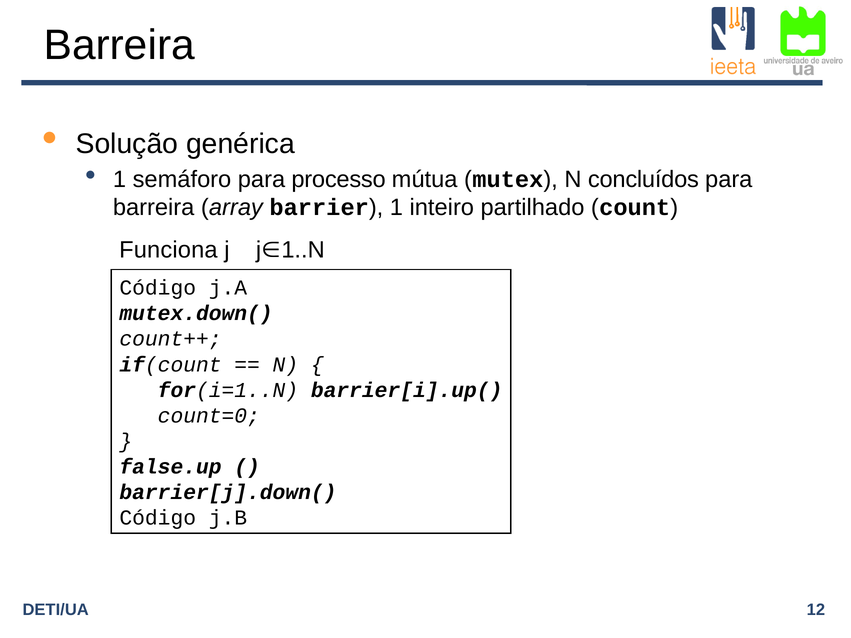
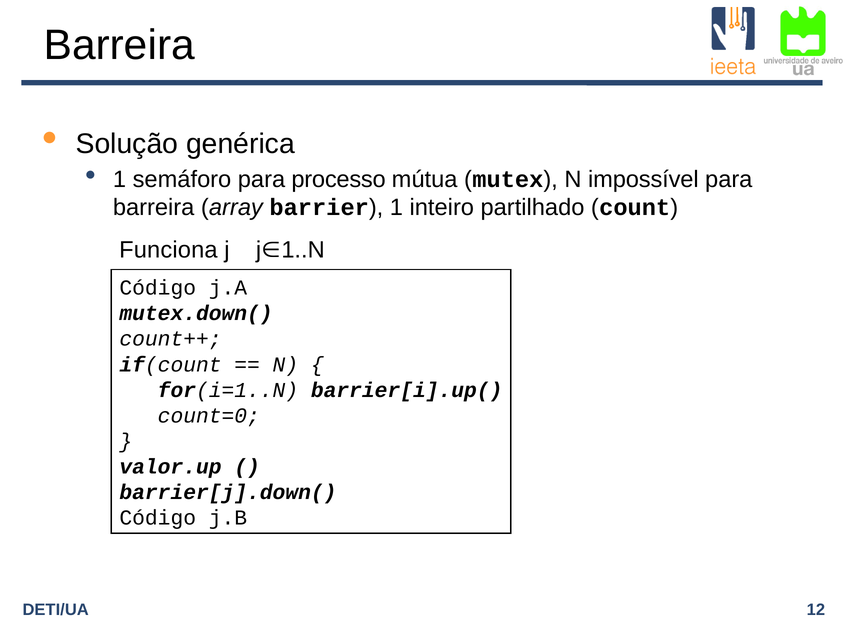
concluídos: concluídos -> impossível (643, 179)
false.up: false.up -> valor.up (171, 467)
